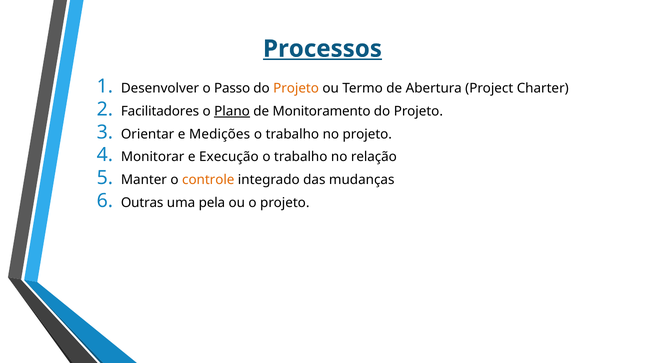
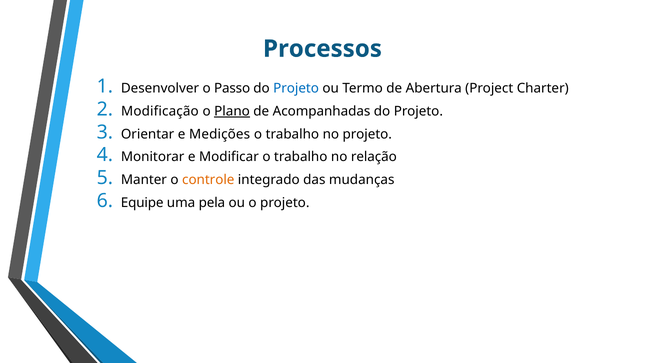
Processos underline: present -> none (322, 49)
Projeto colour: orange -> blue (296, 88)
Facilitadores: Facilitadores -> Modificação (160, 111)
Monitoramento: Monitoramento -> Acompanhadas (322, 111)
Execução: Execução -> Modificar (229, 157)
Outras: Outras -> Equipe (142, 203)
